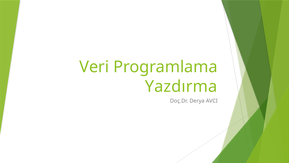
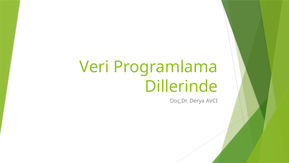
Yazdırma: Yazdırma -> Dillerinde (181, 86)
